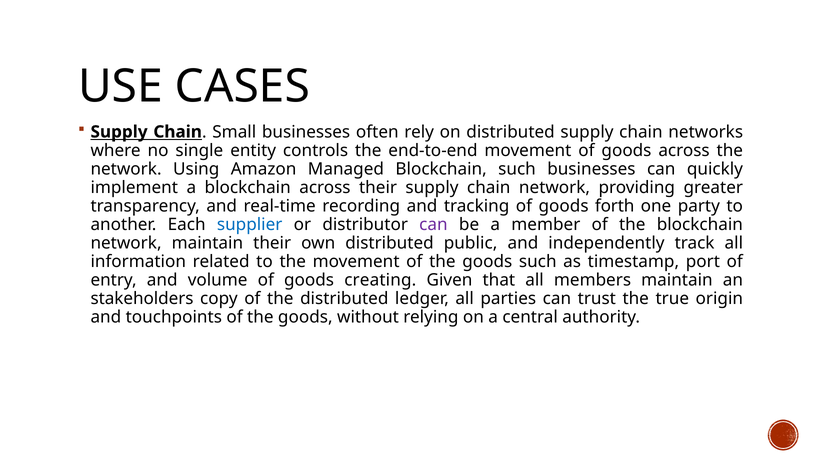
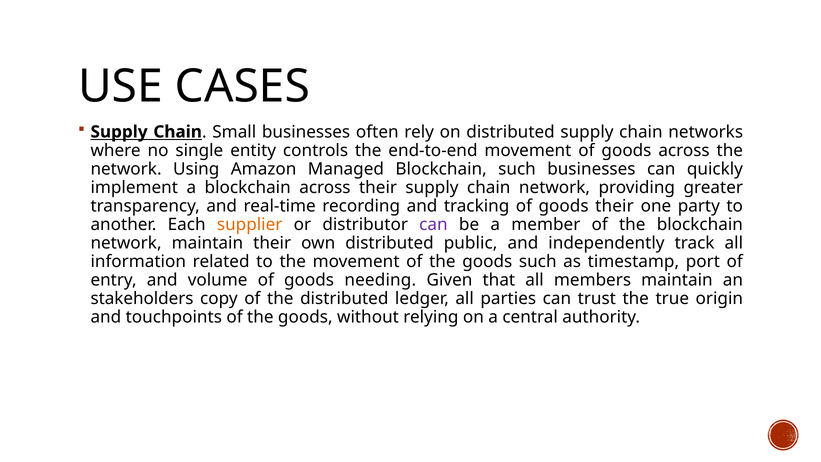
goods forth: forth -> their (614, 206)
supplier colour: blue -> orange (250, 224)
creating: creating -> needing (380, 280)
